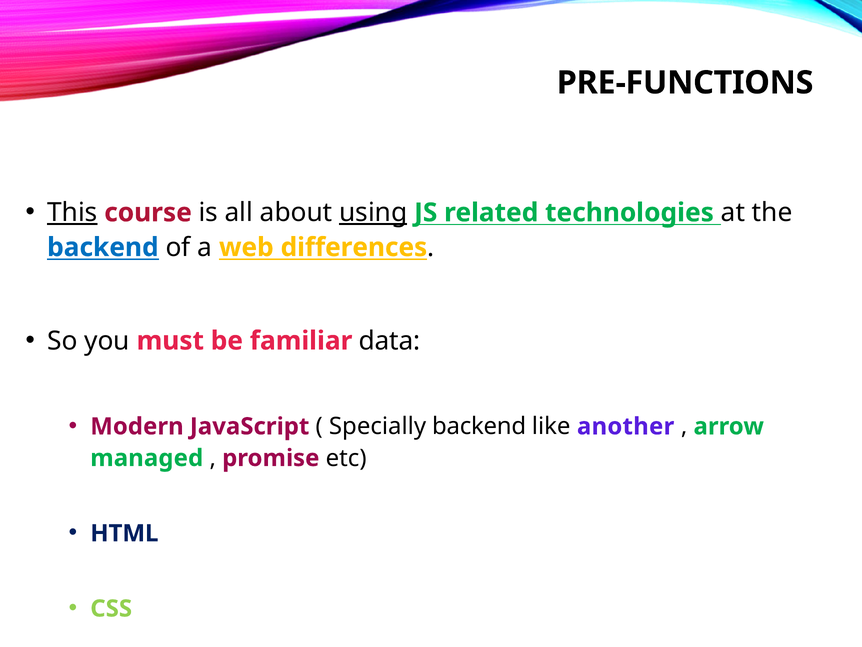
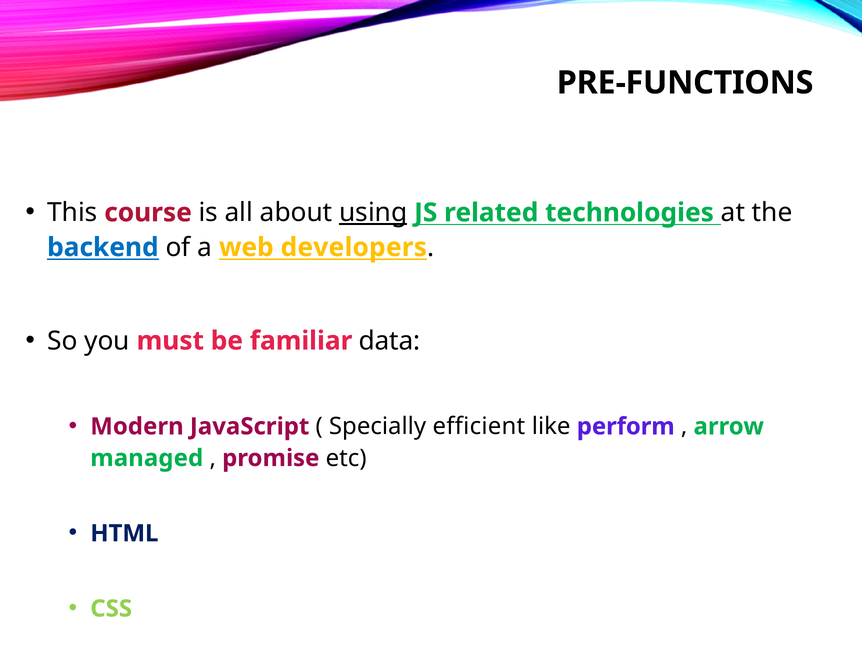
This underline: present -> none (72, 212)
differences: differences -> developers (354, 247)
Specially backend: backend -> efficient (479, 426)
another: another -> perform (626, 426)
